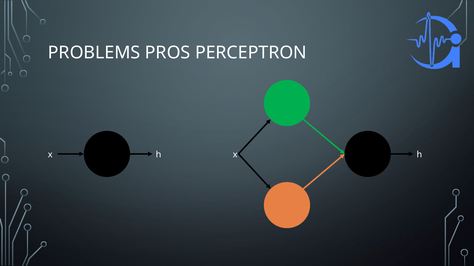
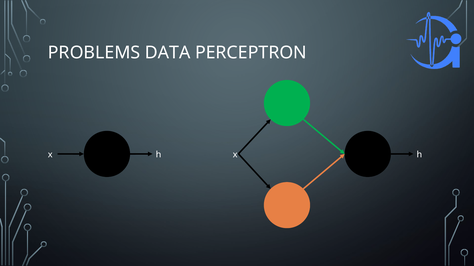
PROS: PROS -> DATA (168, 53)
